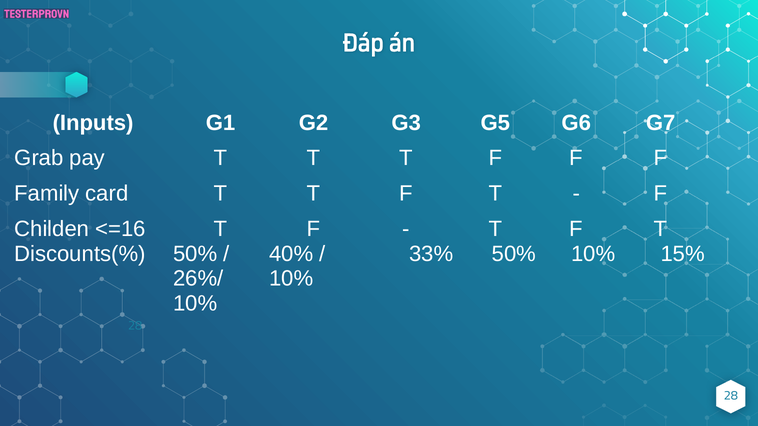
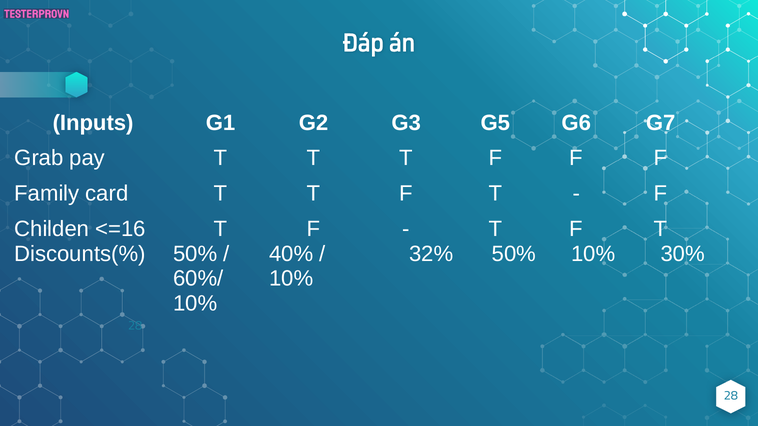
33%: 33% -> 32% (431, 254)
15%: 15% -> 30% (683, 254)
26%/: 26%/ -> 60%/ (198, 279)
